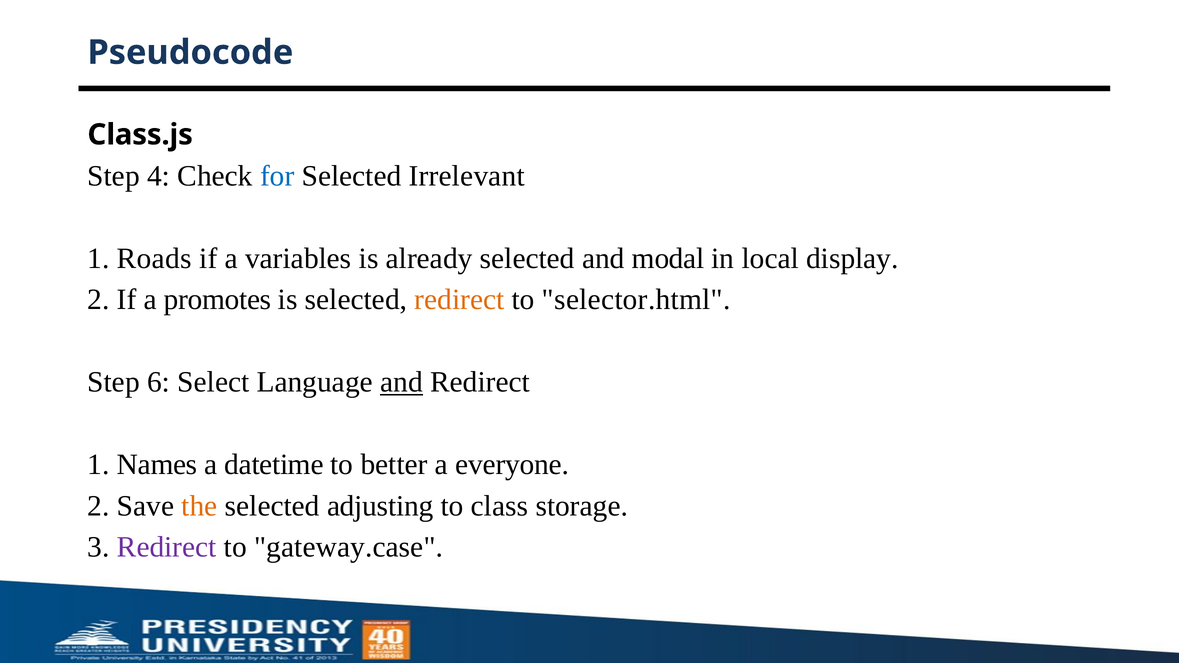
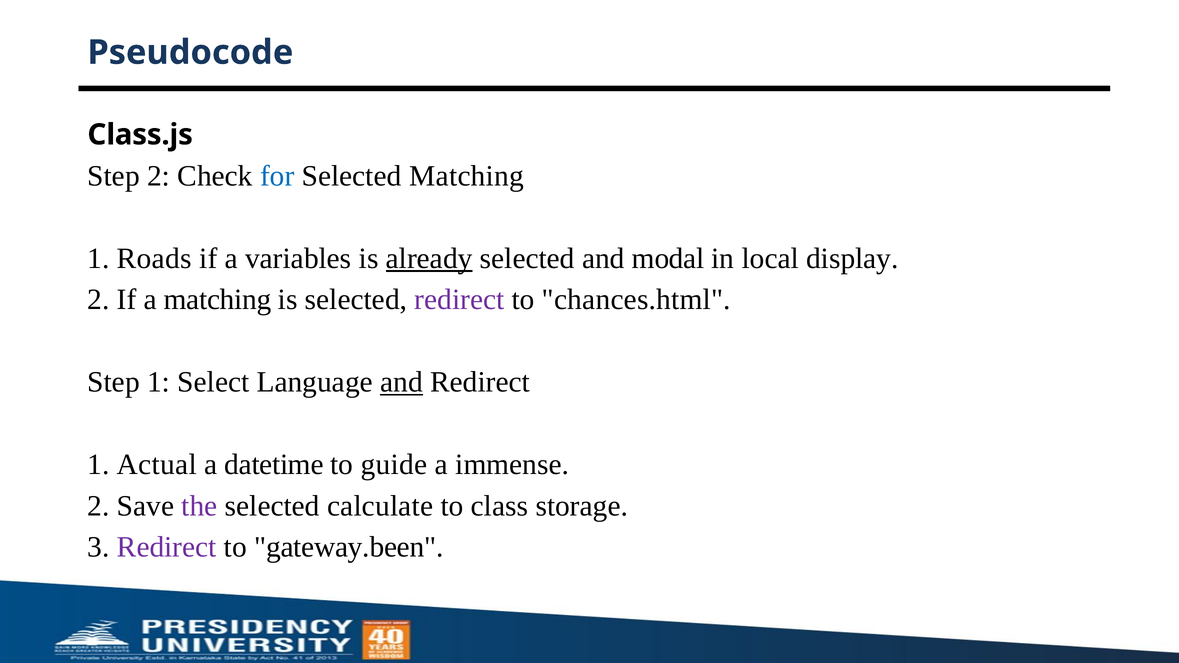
Step 4: 4 -> 2 (159, 176)
Selected Irrelevant: Irrelevant -> Matching (467, 176)
already underline: none -> present (429, 258)
a promotes: promotes -> matching (218, 300)
redirect colour: orange -> purple (459, 300)
selector.html: selector.html -> chances.html (636, 300)
Step 6: 6 -> 1 (159, 382)
Names: Names -> Actual (157, 465)
better: better -> guide (394, 465)
everyone: everyone -> immense (512, 465)
the colour: orange -> purple (199, 506)
adjusting: adjusting -> calculate (380, 506)
gateway.case: gateway.case -> gateway.been (349, 547)
